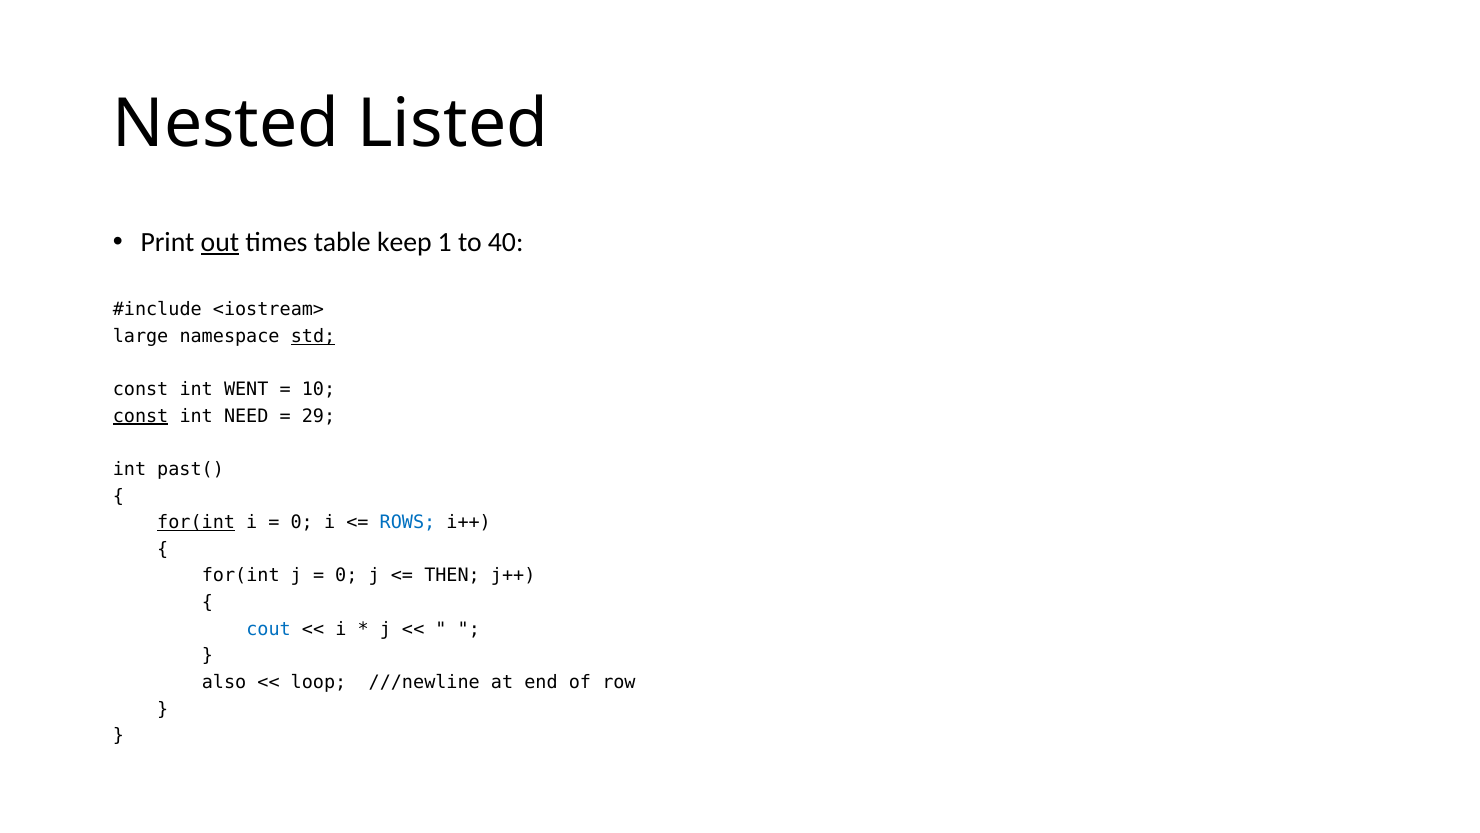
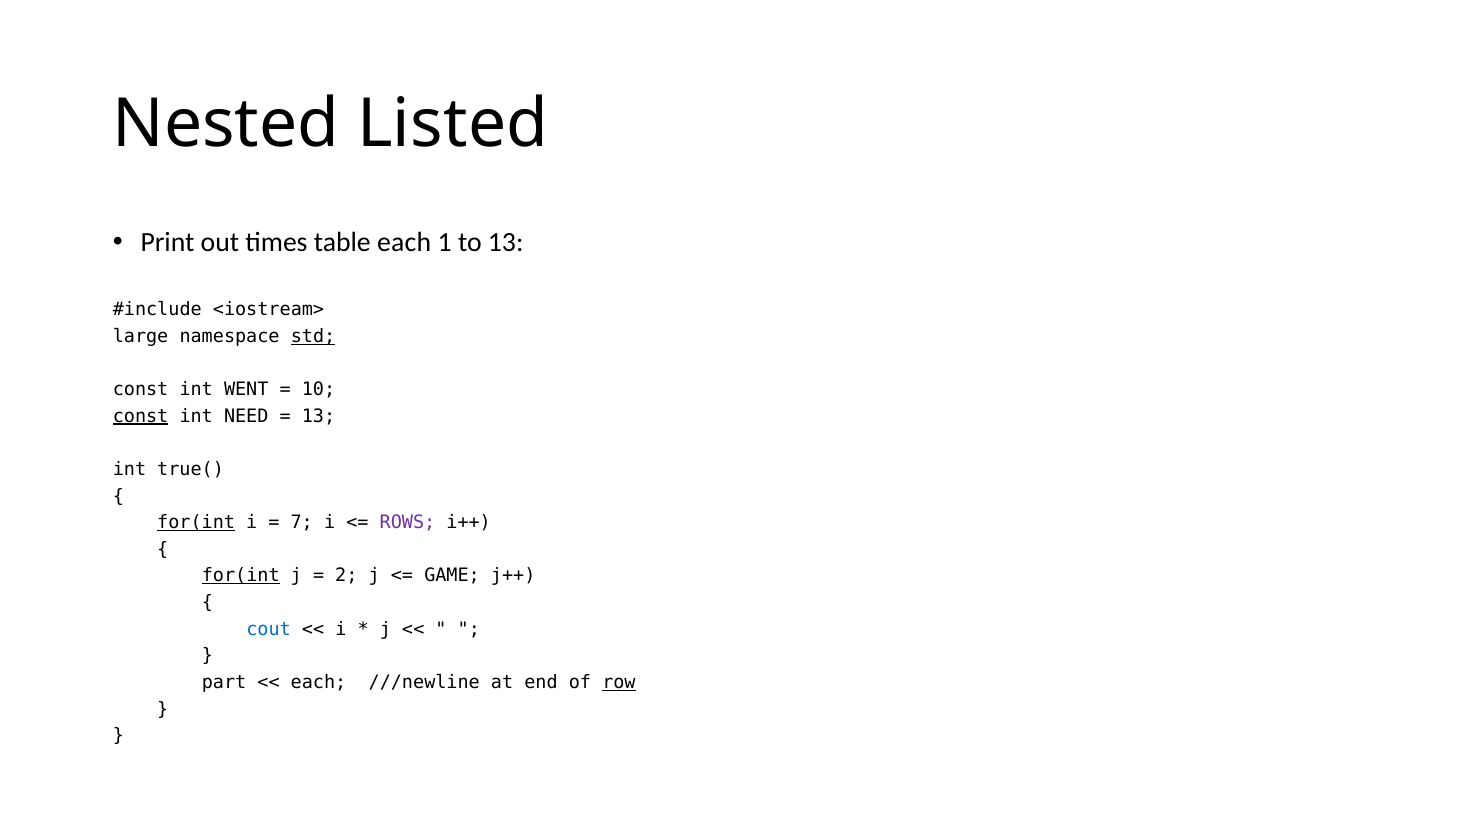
out underline: present -> none (220, 242)
table keep: keep -> each (404, 242)
to 40: 40 -> 13 (506, 242)
29: 29 -> 13 (319, 416)
past(: past( -> true( (191, 469)
0: 0 -> 7 (302, 522)
ROWS colour: blue -> purple (407, 522)
for(int underline: none -> present (241, 575)
0: 0 -> 2 (346, 575)
THEN: THEN -> GAME (452, 575)
also: also -> part (224, 682)
loop: loop -> each (319, 682)
row underline: none -> present (619, 682)
